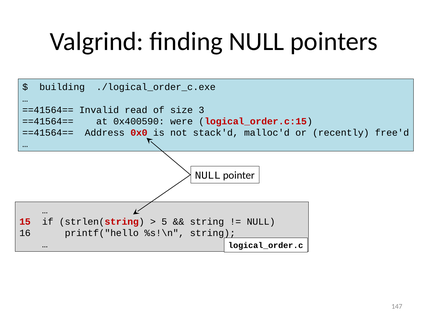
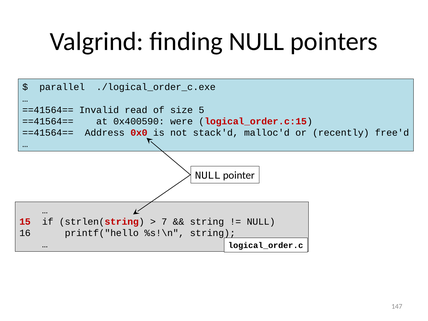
building: building -> parallel (62, 87)
3: 3 -> 5 (201, 110)
5: 5 -> 7 (164, 222)
